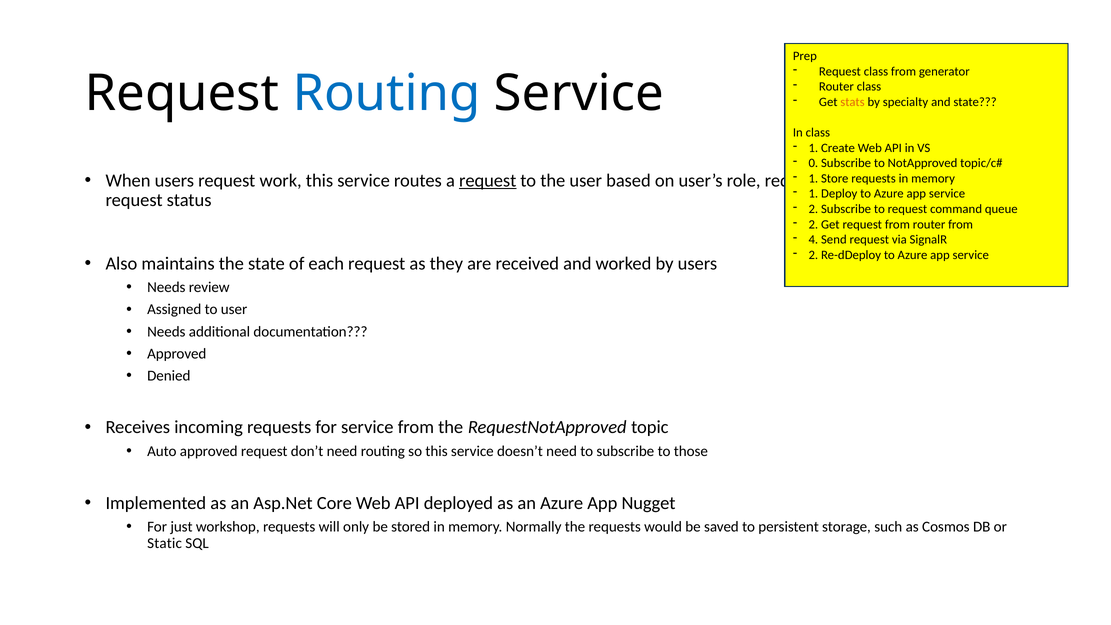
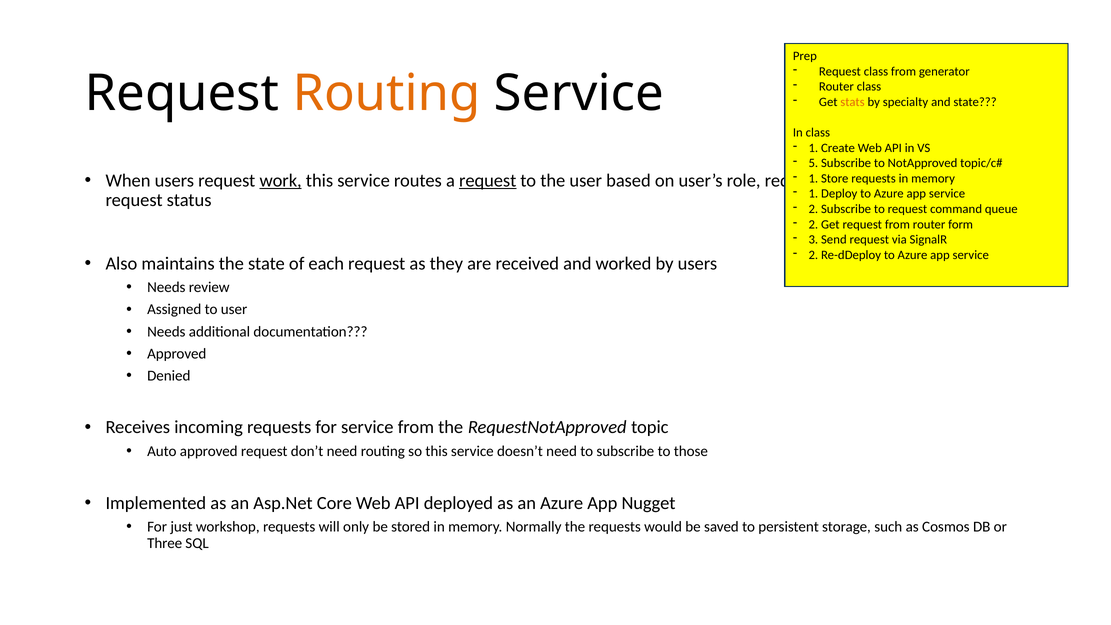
Routing colour: blue -> orange (387, 93)
0: 0 -> 5 (813, 163)
work underline: none -> present (281, 180)
router from: from -> form (961, 224)
4: 4 -> 3 (813, 240)
Static: Static -> Three (165, 543)
